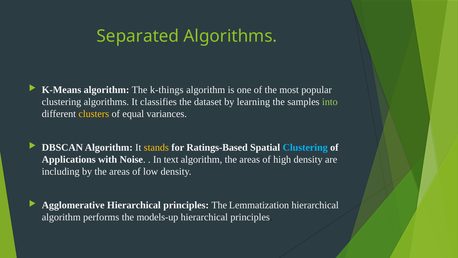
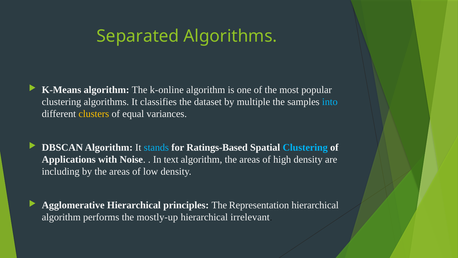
k-things: k-things -> k-online (167, 90)
learning: learning -> multiple (253, 102)
into colour: light green -> light blue (330, 102)
stands colour: yellow -> light blue (156, 147)
Lemmatization: Lemmatization -> Representation (259, 205)
models-up: models-up -> mostly-up (157, 217)
principles: principles -> irrelevant (250, 217)
